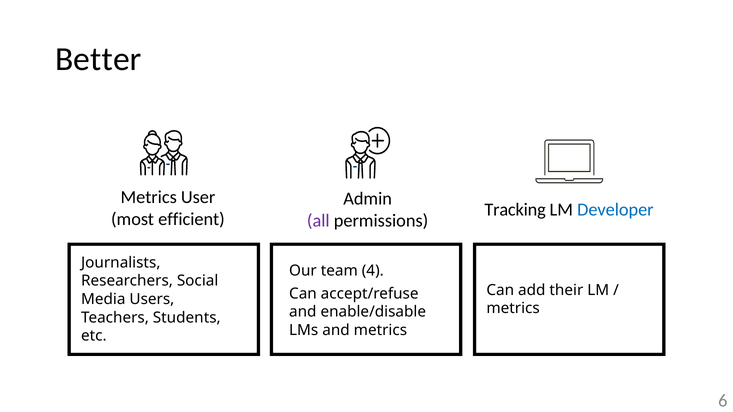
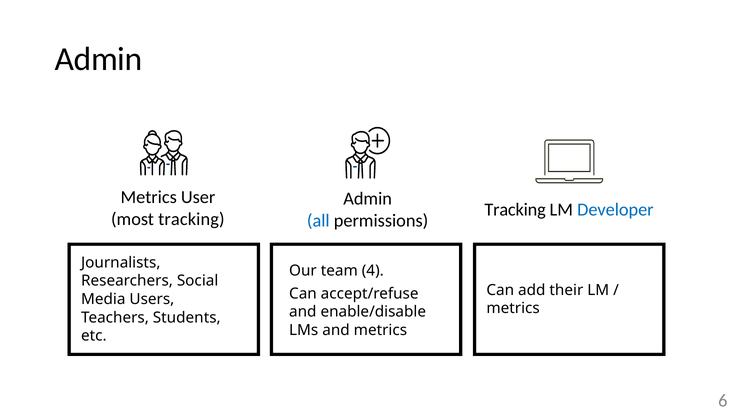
Better: Better -> Admin (99, 59)
most efficient: efficient -> tracking (191, 219)
all colour: purple -> blue (318, 221)
